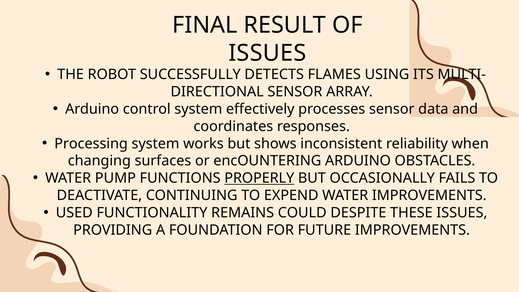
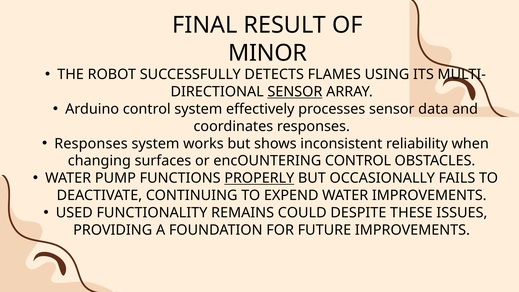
ISSUES: ISSUES -> MINOR (268, 53)
SENSOR underline: none -> present (295, 92)
Processing: Processing -> Responses (91, 144)
encOUNTERING ARDUINO: ARDUINO -> CONTROL (358, 161)
